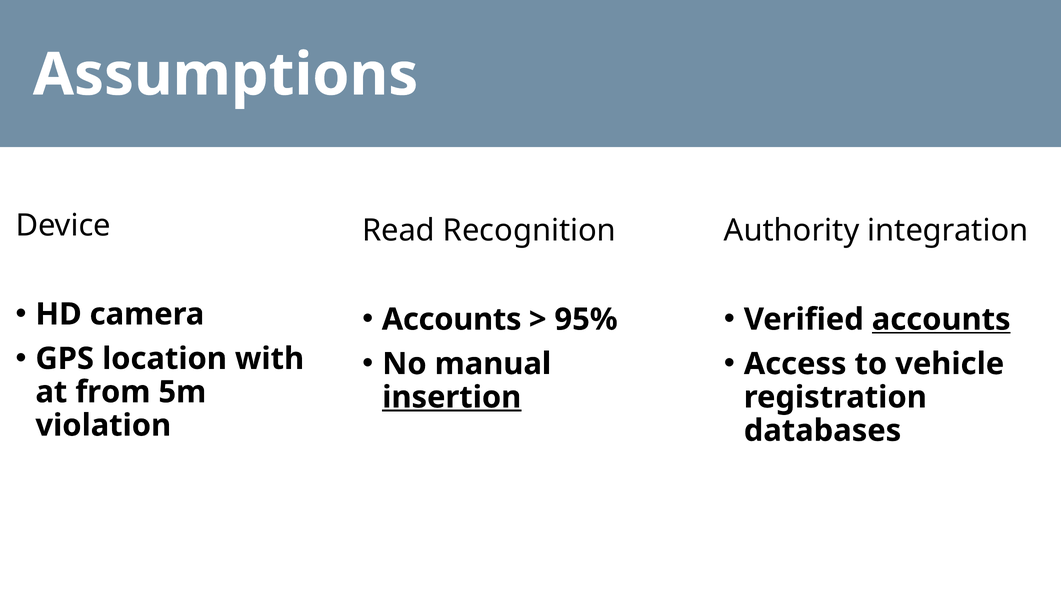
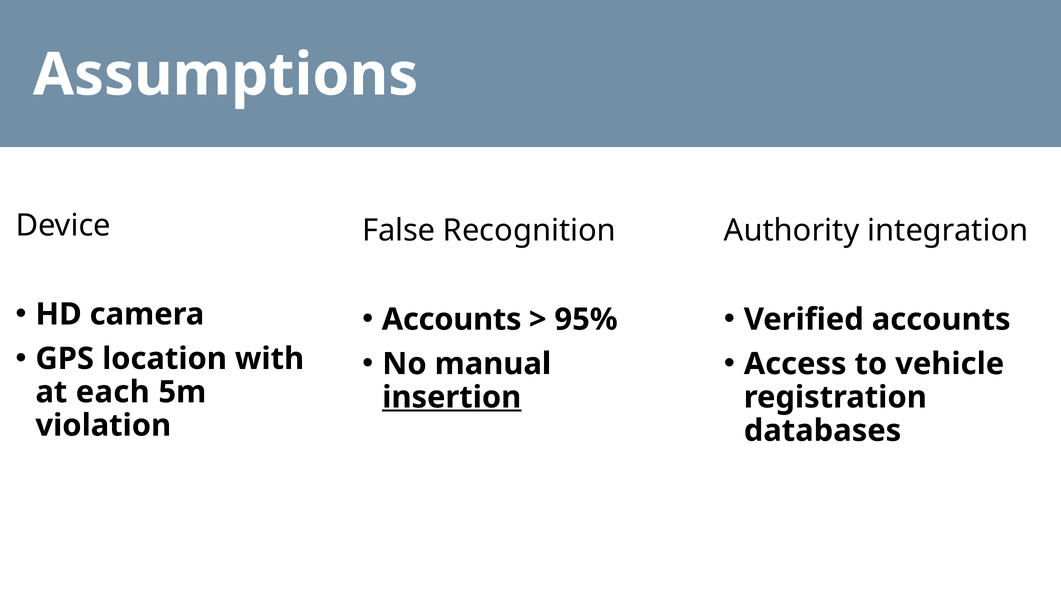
Read: Read -> False (399, 231)
accounts underline: present -> none (941, 319)
from: from -> each (113, 392)
